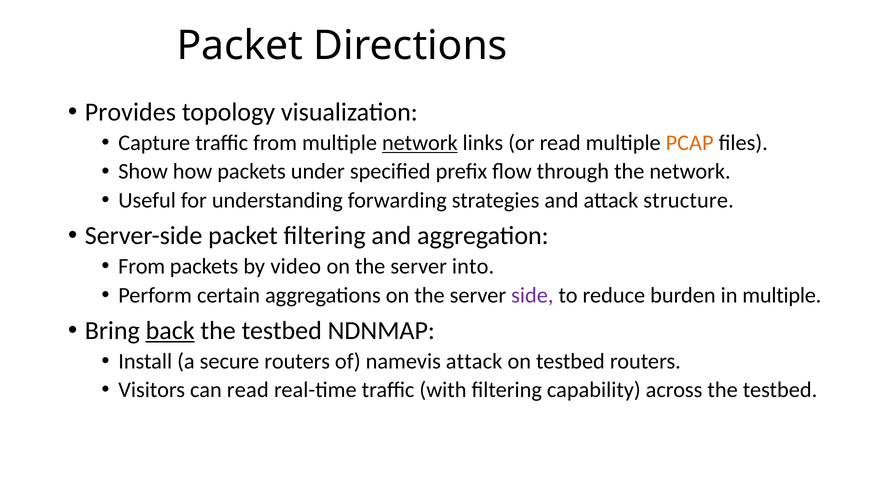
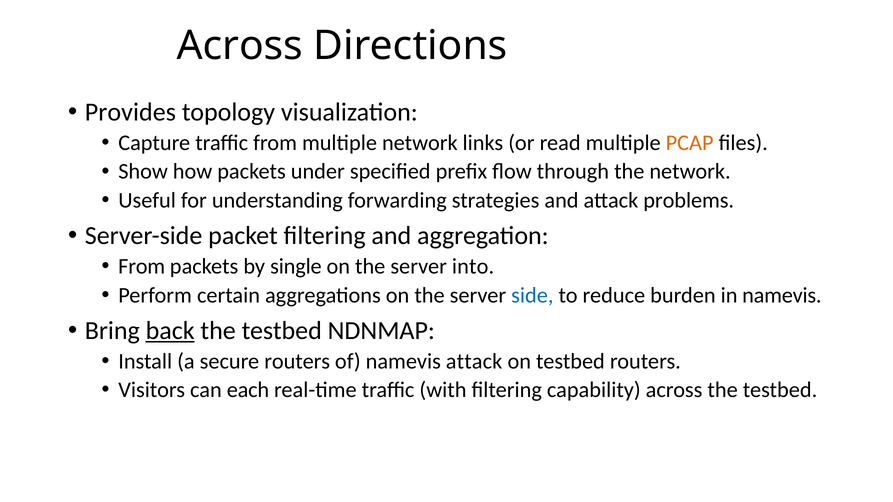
Packet: Packet -> Across (240, 46)
network underline: present -> none (420, 143)
structure: structure -> problems (689, 200)
video: video -> single (296, 267)
side colour: purple -> blue (532, 295)
in multiple: multiple -> namevis (782, 295)
can read: read -> each (248, 390)
